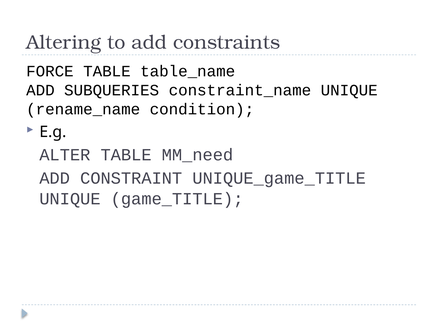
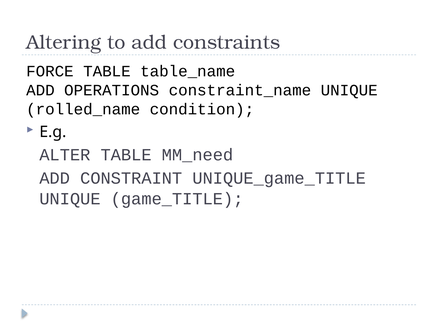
SUBQUERIES: SUBQUERIES -> OPERATIONS (112, 90)
rename_name: rename_name -> rolled_name (83, 109)
